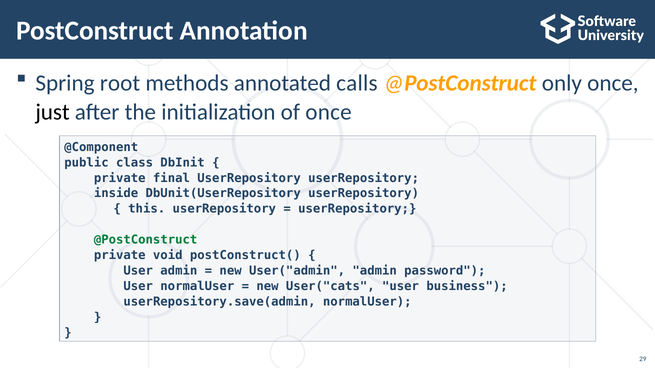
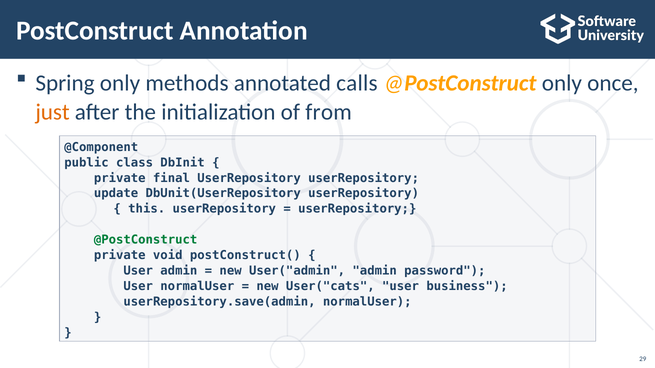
Spring root: root -> only (120, 83)
just colour: black -> orange (53, 112)
of once: once -> from (329, 112)
inside: inside -> update (116, 194)
